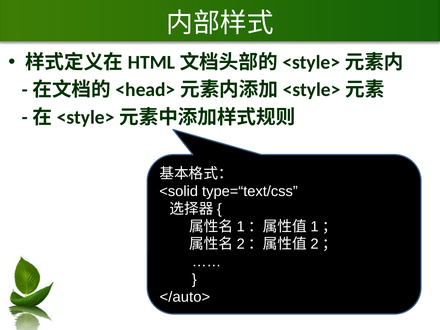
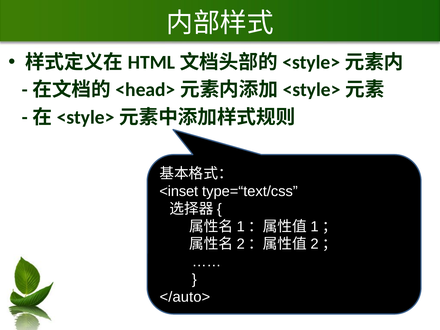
<solid: <solid -> <inset (179, 191)
